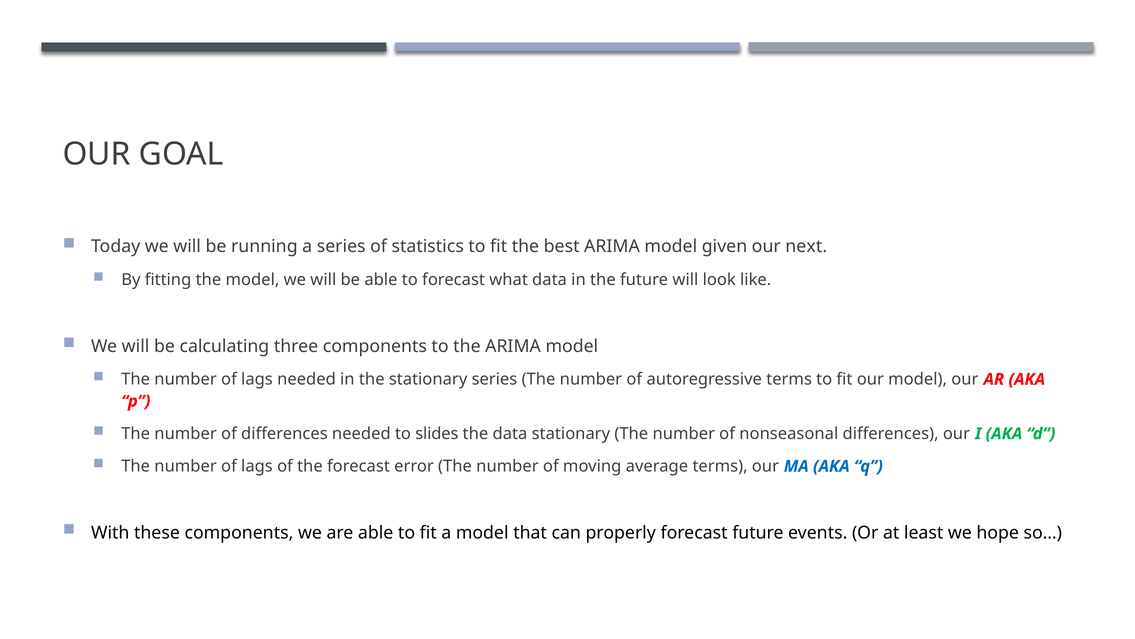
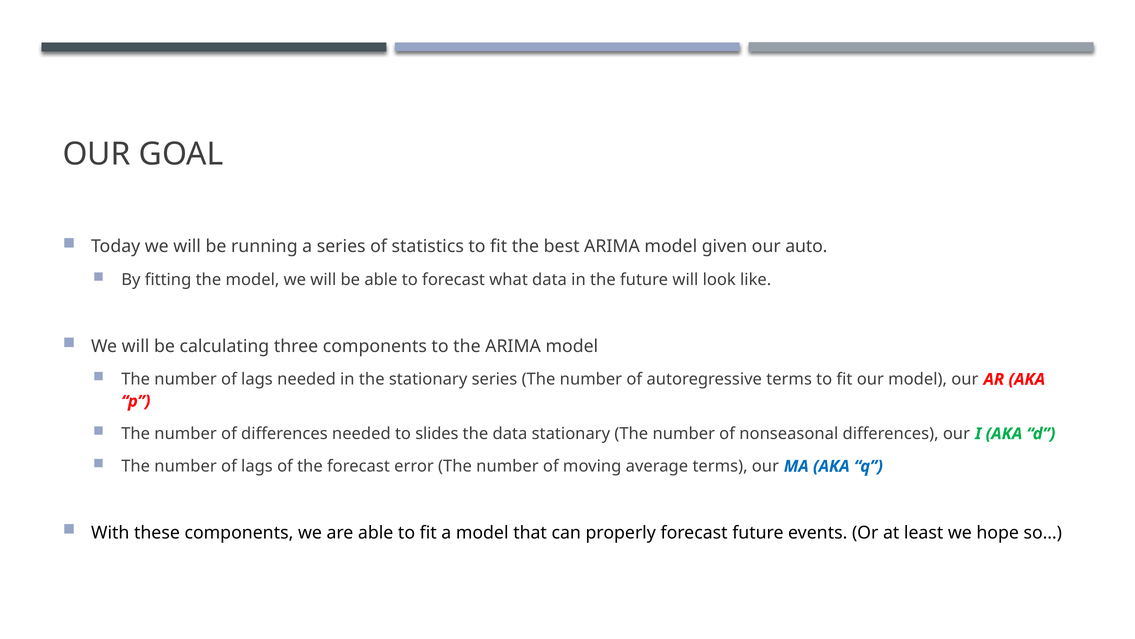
next: next -> auto (806, 246)
